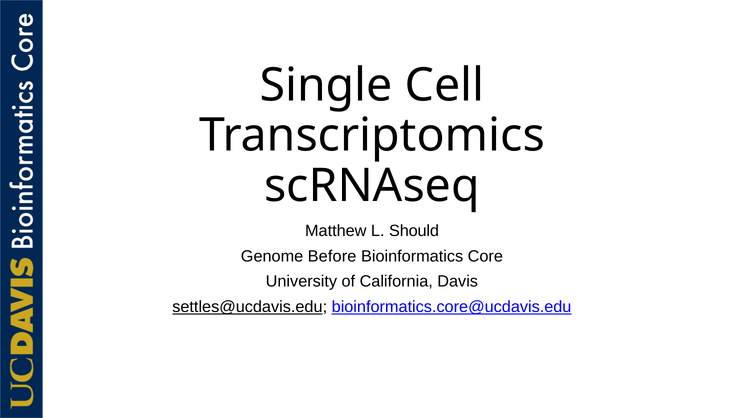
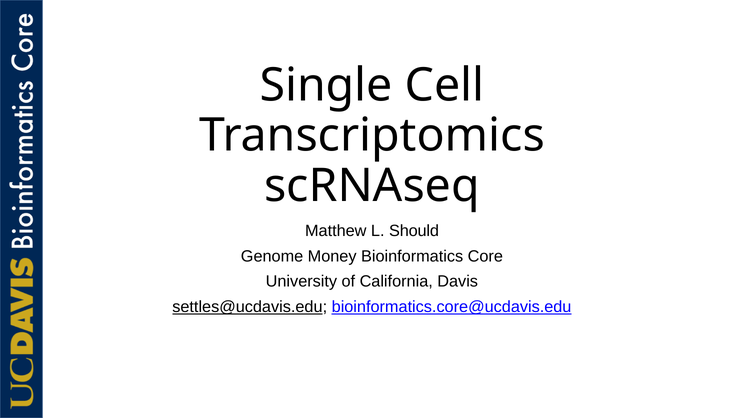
Before: Before -> Money (332, 257)
